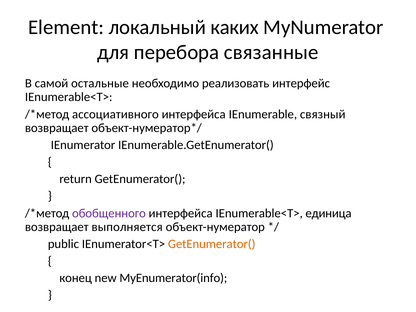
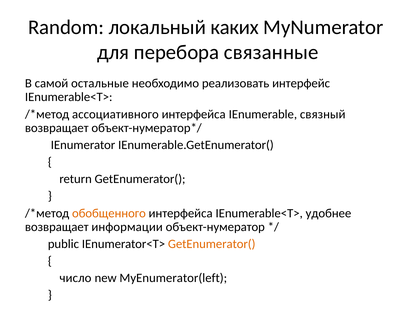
Element: Element -> Random (66, 27)
обобщенного colour: purple -> orange (109, 213)
единица: единица -> удобнее (328, 213)
выполняется: выполняется -> информации (127, 227)
конец: конец -> число (76, 278)
MyEnumerator(info: MyEnumerator(info -> MyEnumerator(left (173, 278)
